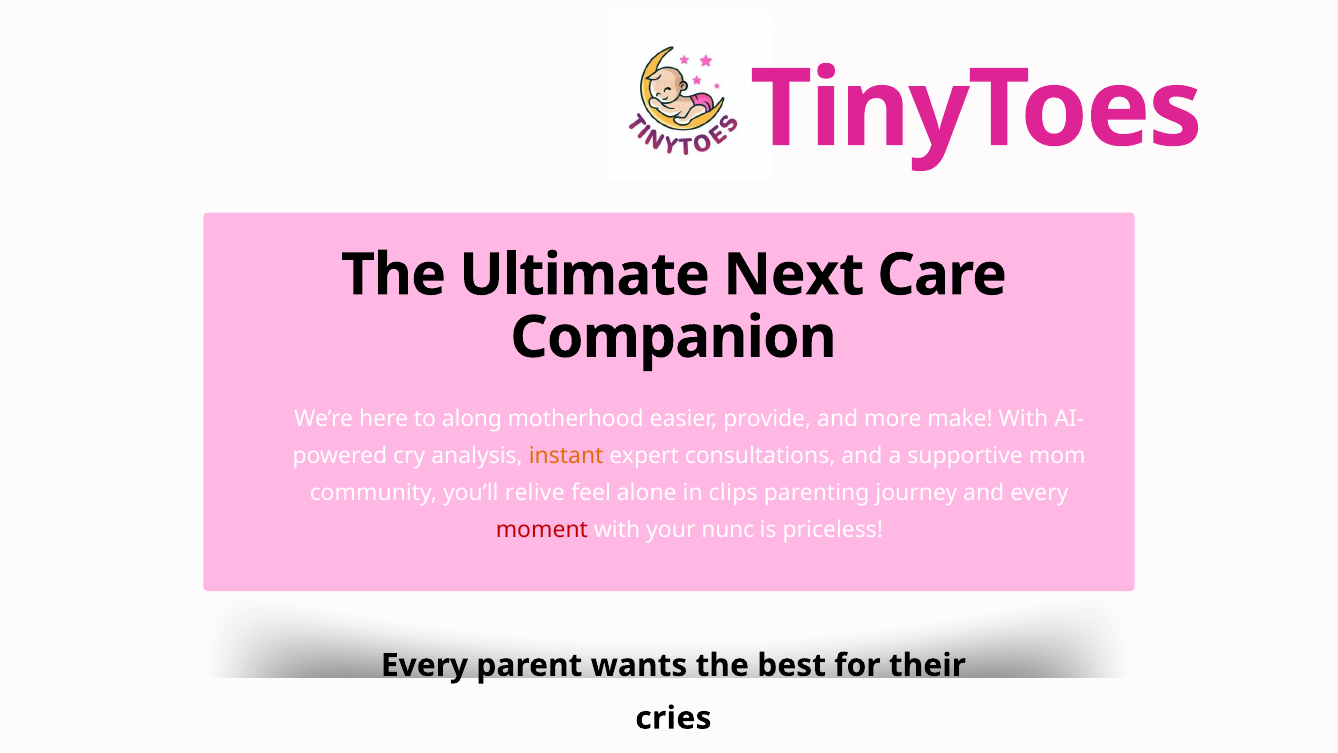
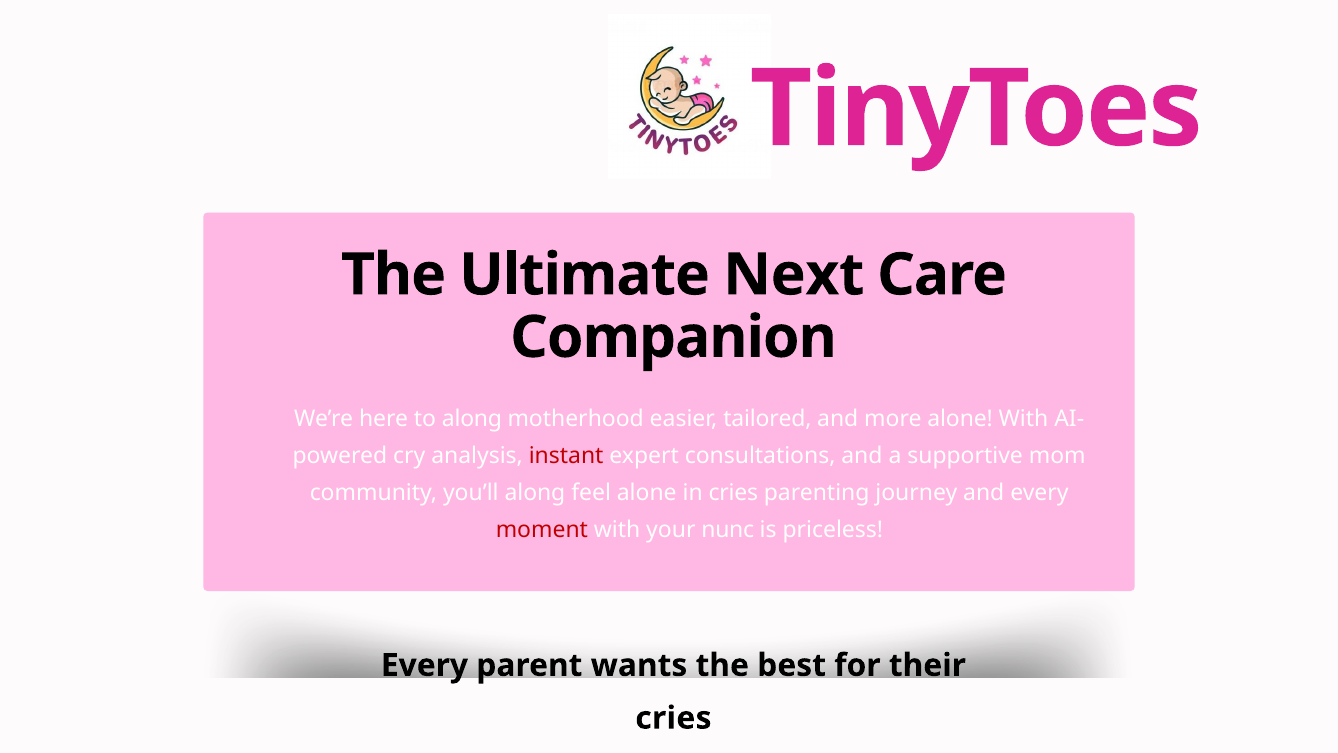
provide: provide -> tailored (767, 419)
more make: make -> alone (960, 419)
instant colour: orange -> red (566, 456)
you’ll relive: relive -> along (535, 492)
in clips: clips -> cries (733, 492)
